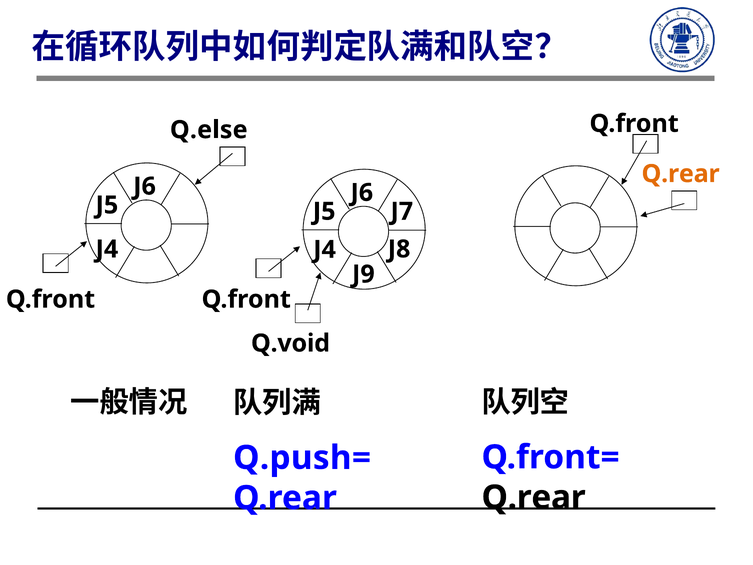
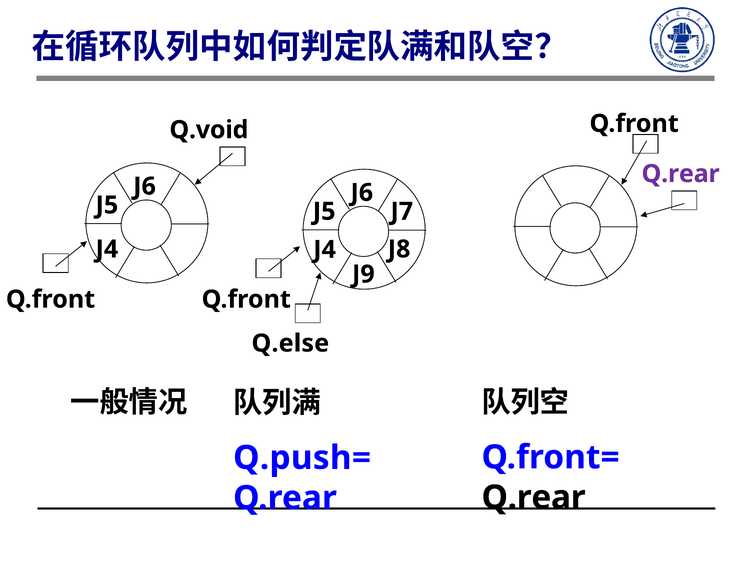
Q.else: Q.else -> Q.void (209, 130)
Q.rear colour: orange -> purple (681, 174)
Q.void: Q.void -> Q.else (290, 343)
